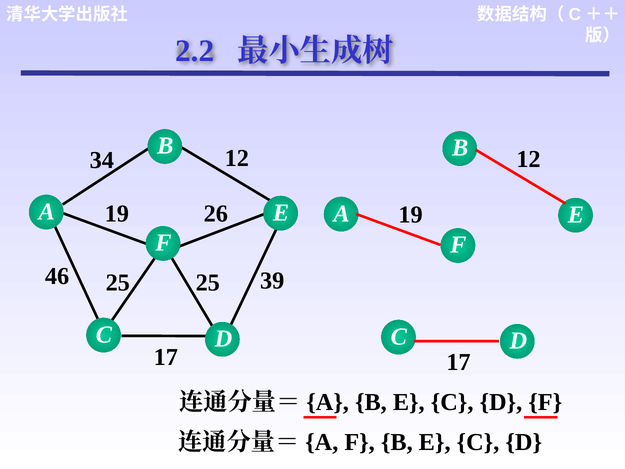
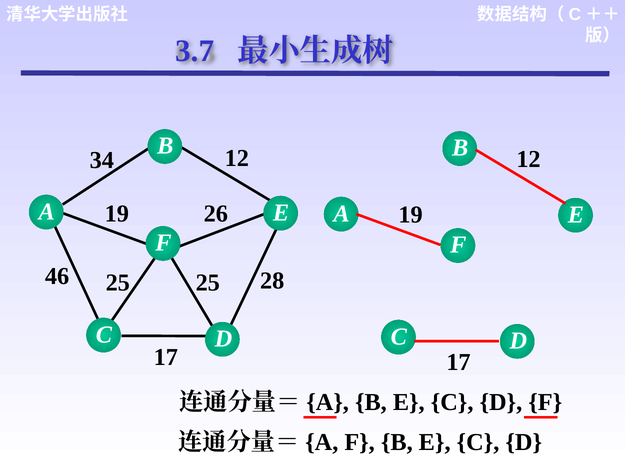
2.2: 2.2 -> 3.7 (195, 51)
39: 39 -> 28 (272, 281)
